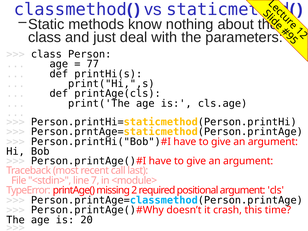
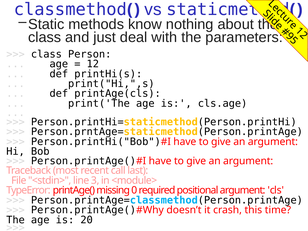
77: 77 -> 12 (93, 64)
7: 7 -> 3 (95, 180)
missing 2: 2 -> 0 (134, 190)
